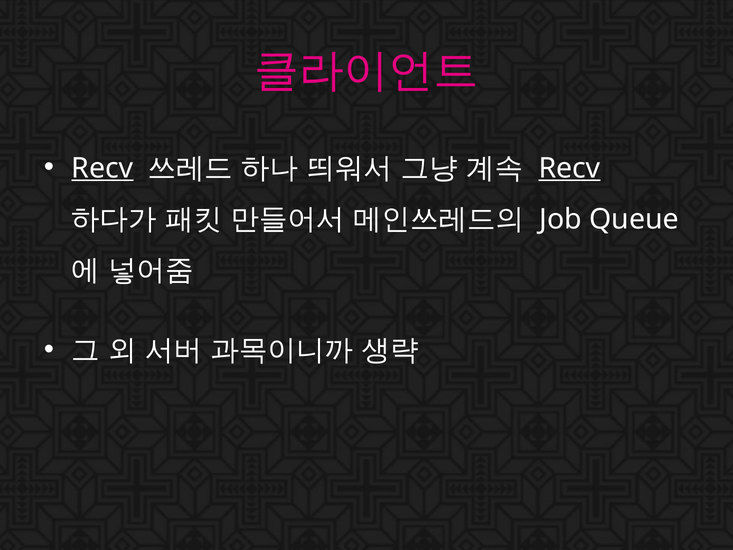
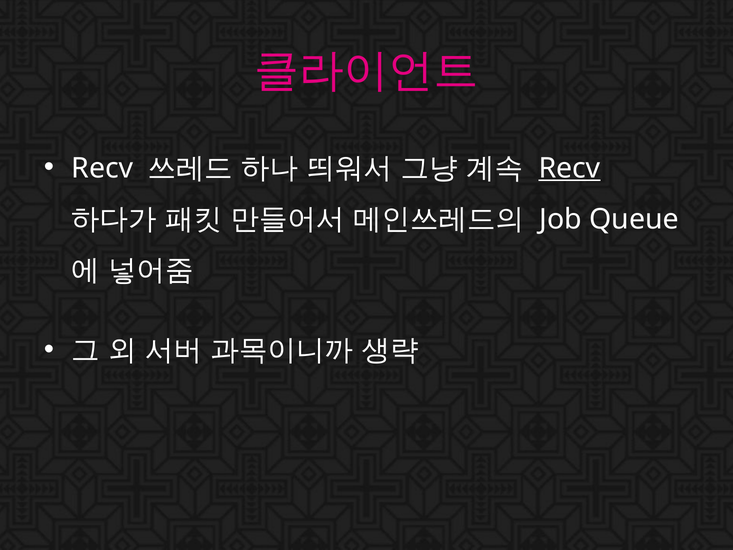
Recv underline: present -> none (102, 168)
